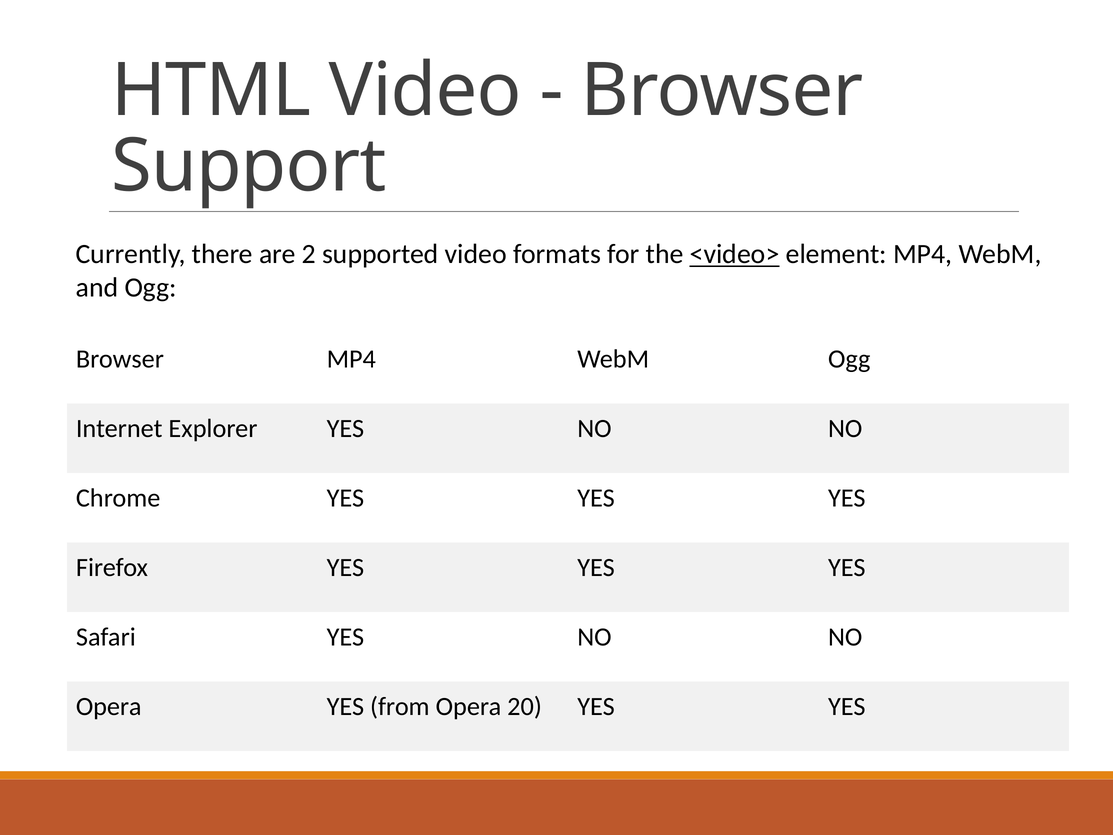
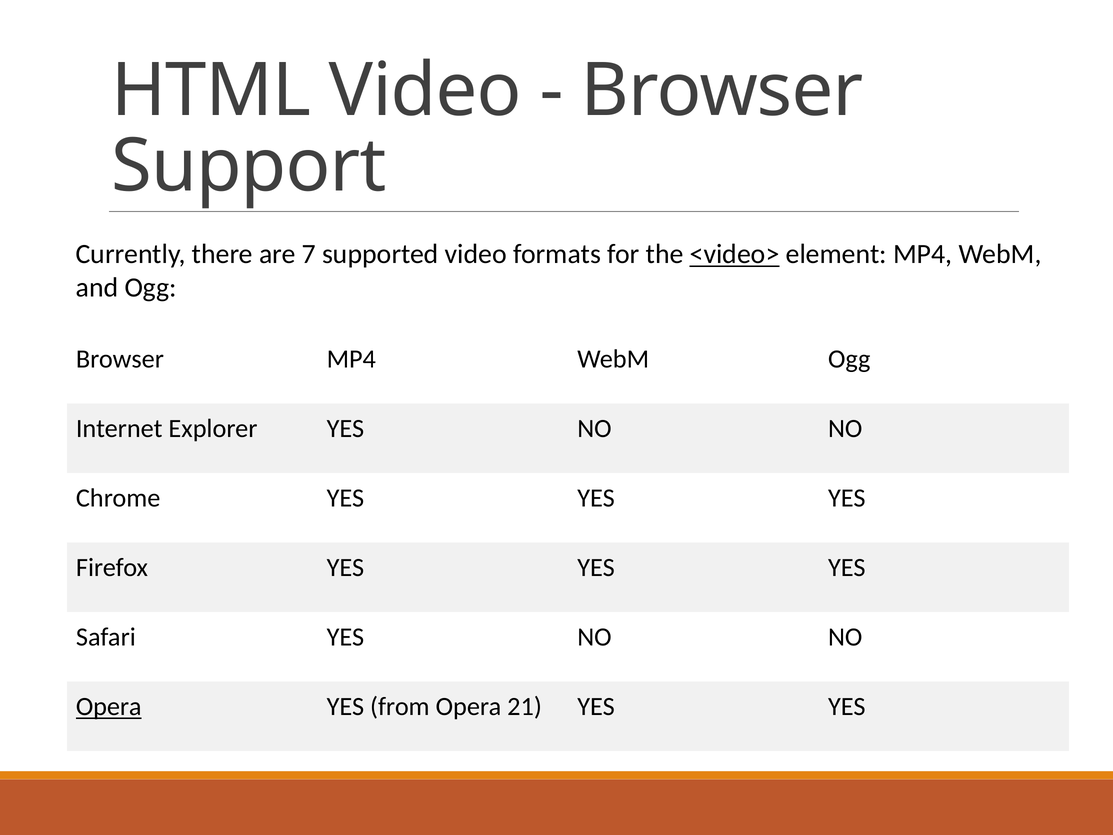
2: 2 -> 7 (309, 254)
Opera underline: none -> present (109, 707)
20: 20 -> 21 (525, 707)
